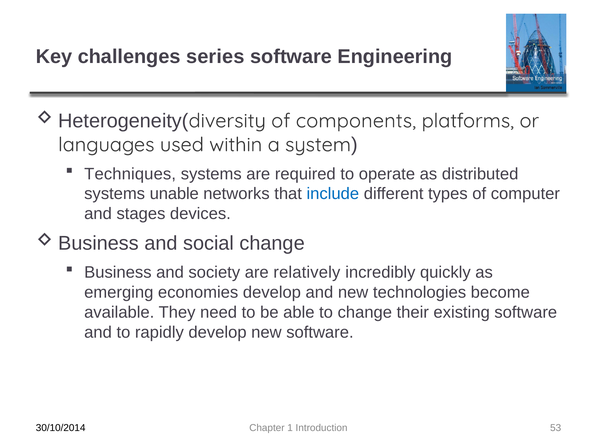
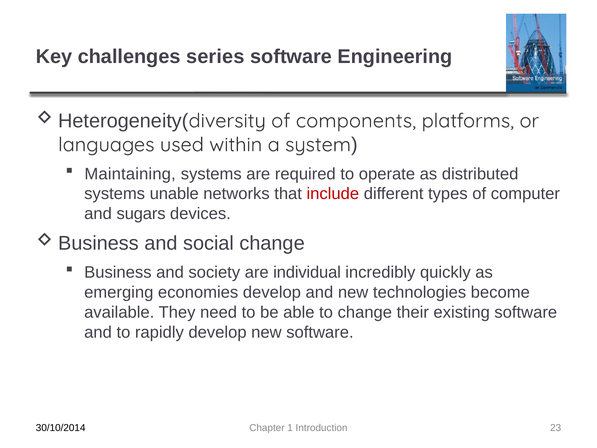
Techniques: Techniques -> Maintaining (130, 174)
include colour: blue -> red (333, 194)
stages: stages -> sugars (141, 214)
relatively: relatively -> individual (307, 272)
53: 53 -> 23 (556, 428)
